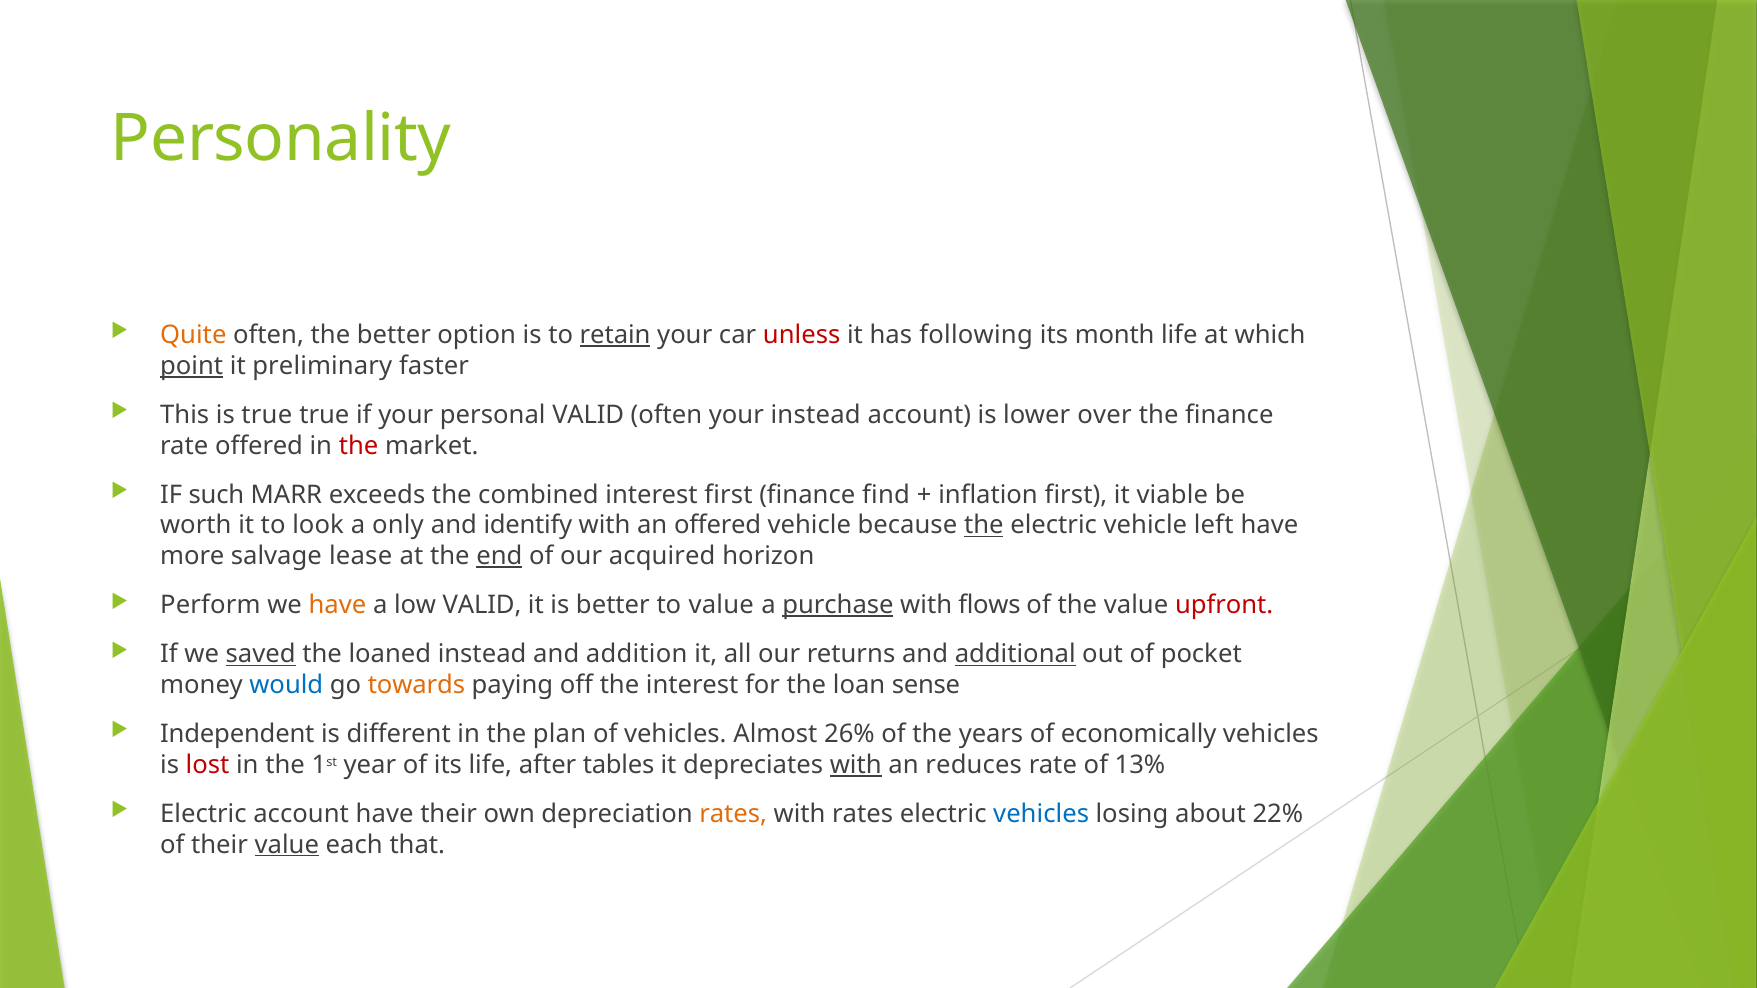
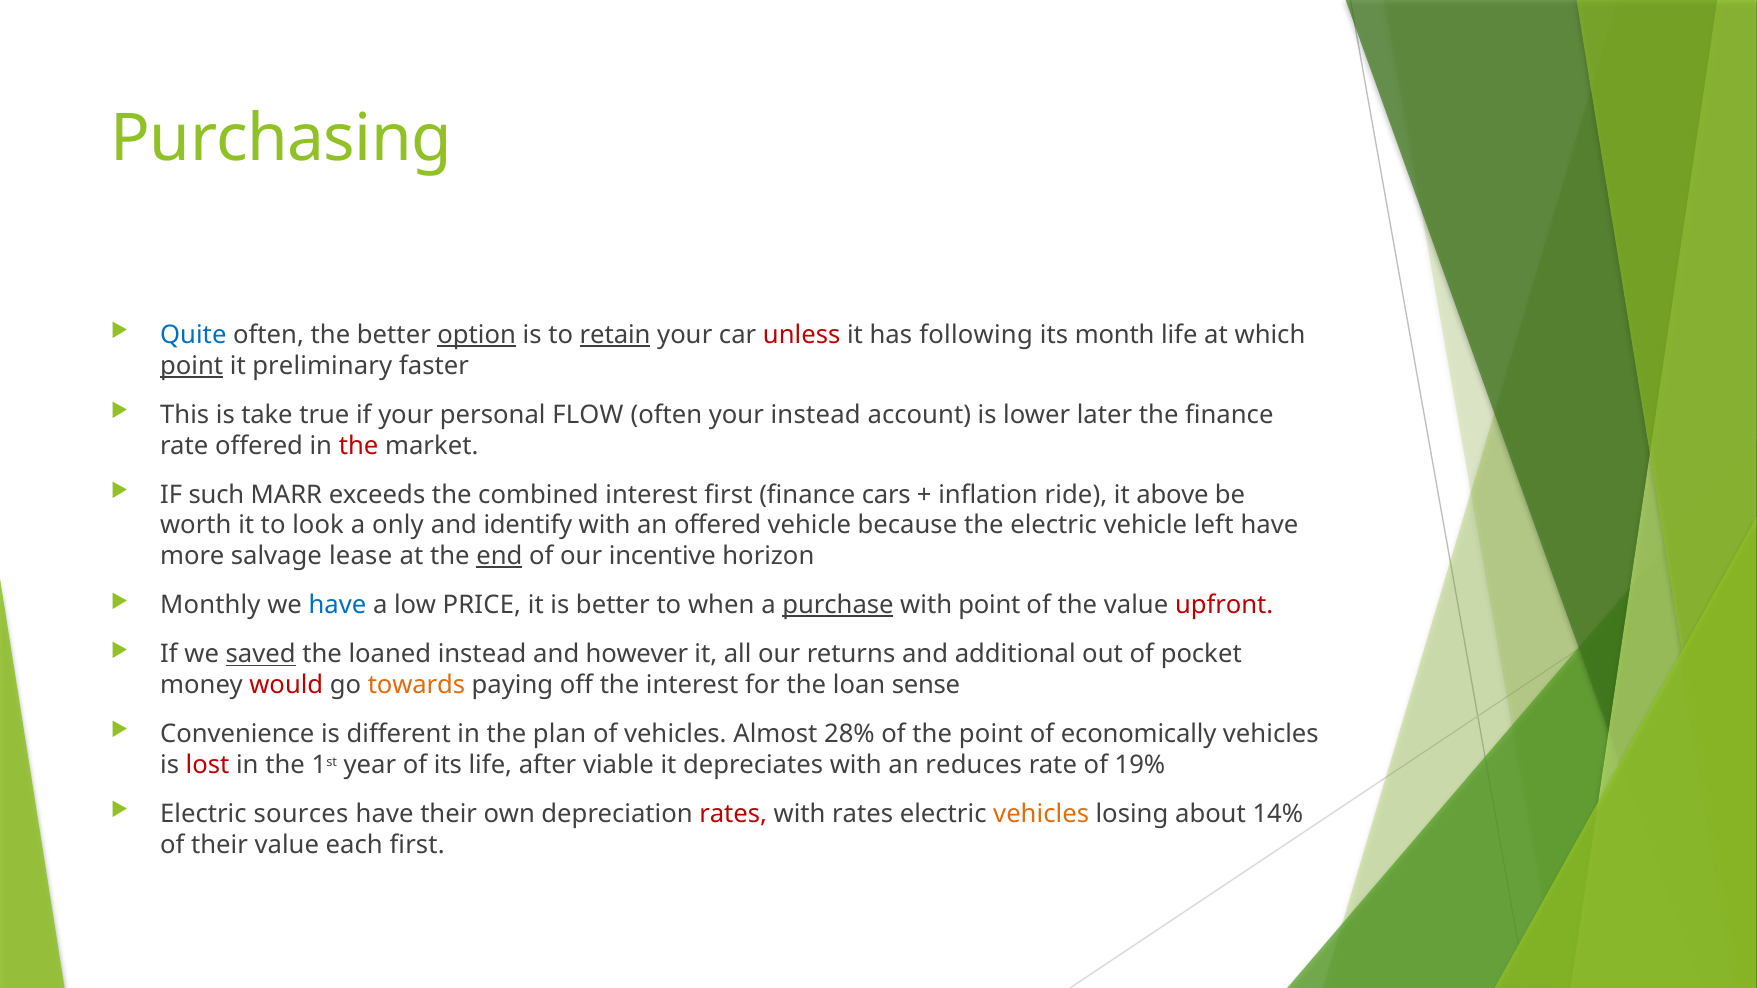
Personality: Personality -> Purchasing (281, 139)
Quite colour: orange -> blue (193, 335)
option underline: none -> present (477, 335)
is true: true -> take (267, 415)
personal VALID: VALID -> FLOW (588, 415)
over: over -> later (1105, 415)
find: find -> cars (886, 495)
inflation first: first -> ride (1076, 495)
viable: viable -> above (1172, 495)
the underline: present -> none (984, 526)
acquired: acquired -> incentive (662, 556)
Perform: Perform -> Monthly (210, 605)
have colour: orange -> blue (337, 605)
low VALID: VALID -> PRICE (482, 605)
to value: value -> when (721, 605)
with flows: flows -> point (989, 605)
addition: addition -> however (637, 655)
additional underline: present -> none (1015, 655)
would colour: blue -> red (286, 685)
Independent: Independent -> Convenience (237, 734)
26%: 26% -> 28% (849, 734)
the years: years -> point (991, 734)
tables: tables -> viable (618, 765)
with underline: present -> none (856, 765)
13%: 13% -> 19% (1140, 765)
Electric account: account -> sources (301, 814)
rates colour: orange -> red (733, 814)
vehicles colour: blue -> orange (1041, 814)
22%: 22% -> 14% (1278, 814)
value underline: present -> none (287, 845)
each that: that -> first (417, 845)
